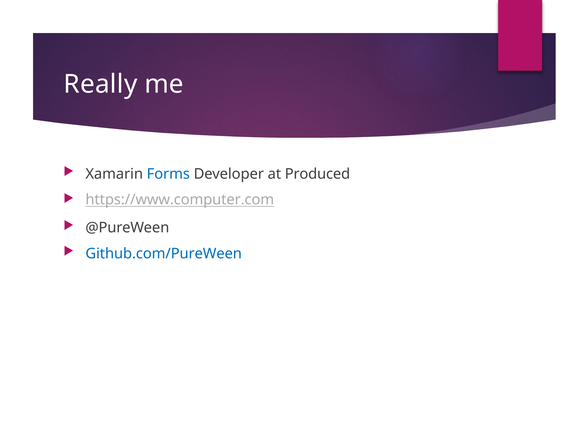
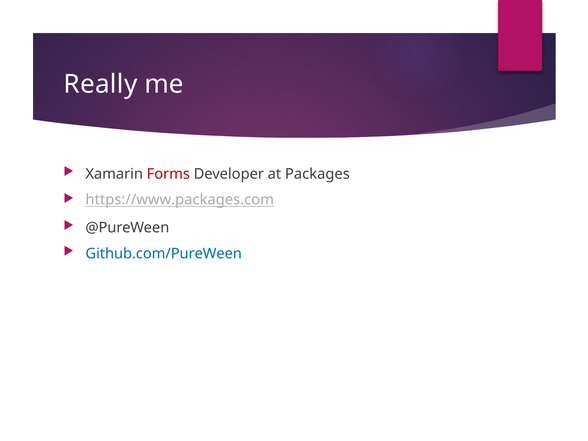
Forms colour: blue -> red (168, 174)
Produced: Produced -> Packages (317, 174)
https://www.computer.com: https://www.computer.com -> https://www.packages.com (180, 200)
